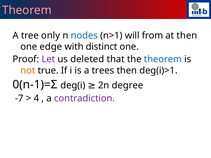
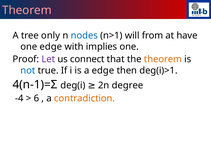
at then: then -> have (187, 35)
distinct: distinct -> implies (102, 47)
deleted: deleted -> connect (87, 59)
theorem colour: blue -> orange (163, 59)
not colour: orange -> blue (28, 71)
a trees: trees -> edge (103, 71)
0(n-1)=Σ: 0(n-1)=Σ -> 4(n-1)=Σ (35, 85)
-7: -7 -> -4 (19, 99)
4: 4 -> 6 (36, 99)
contradiction colour: purple -> orange (85, 99)
